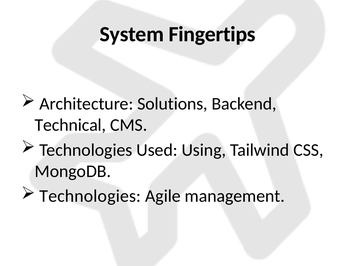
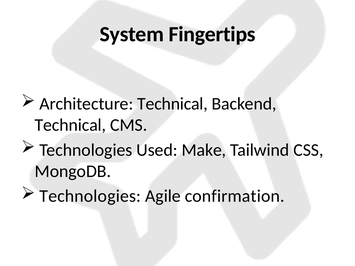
Architecture Solutions: Solutions -> Technical (173, 104)
Using: Using -> Make (204, 150)
management: management -> confirmation (235, 196)
